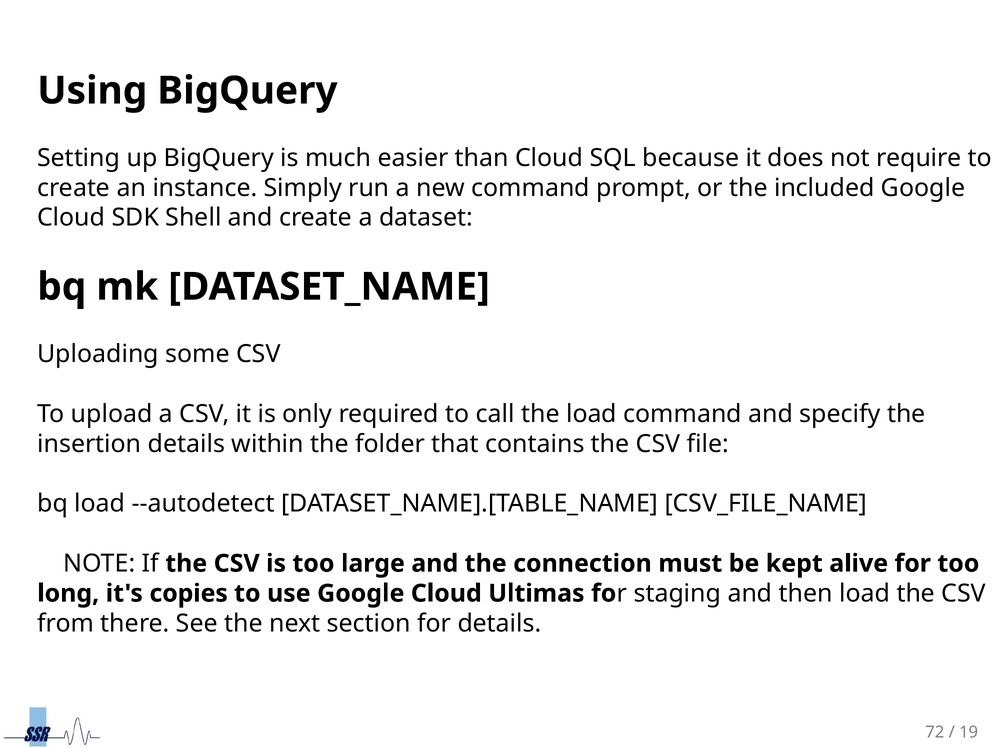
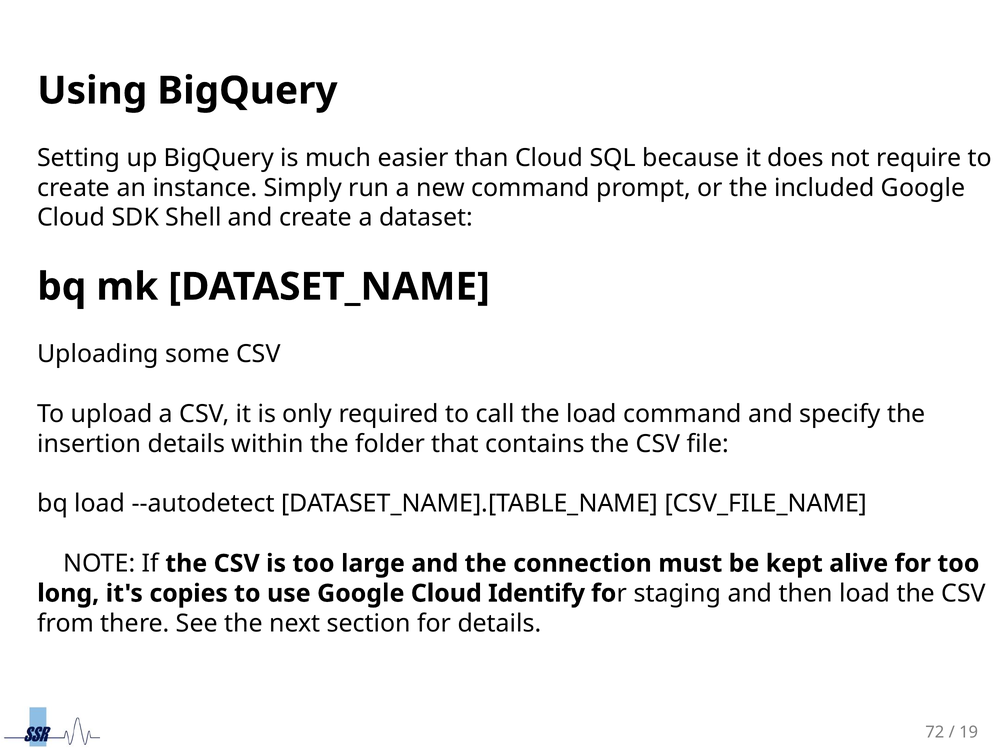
Ultimas: Ultimas -> Identify (537, 594)
